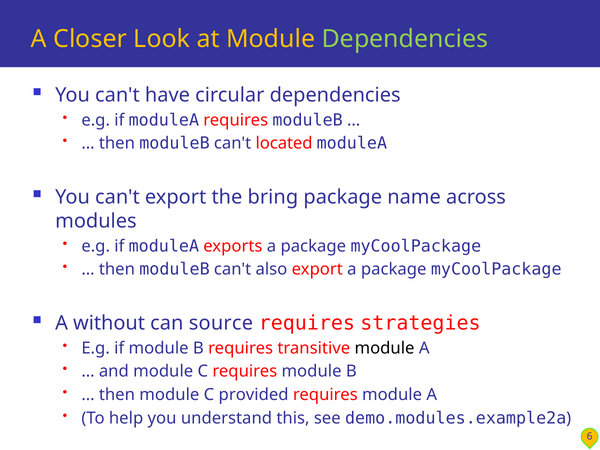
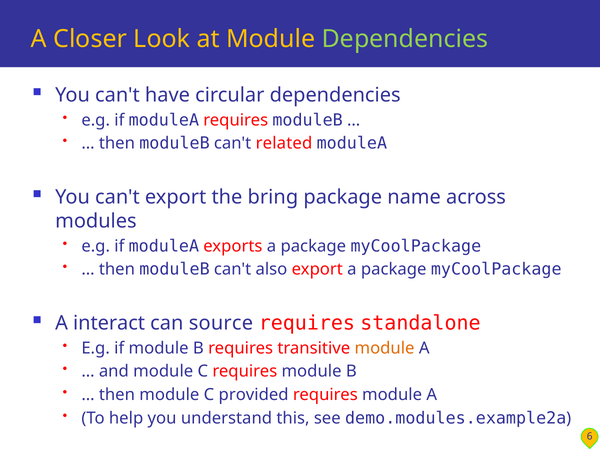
located: located -> related (284, 143)
without: without -> interact (109, 323)
strategies: strategies -> standalone (420, 323)
module colour: black -> orange (385, 348)
